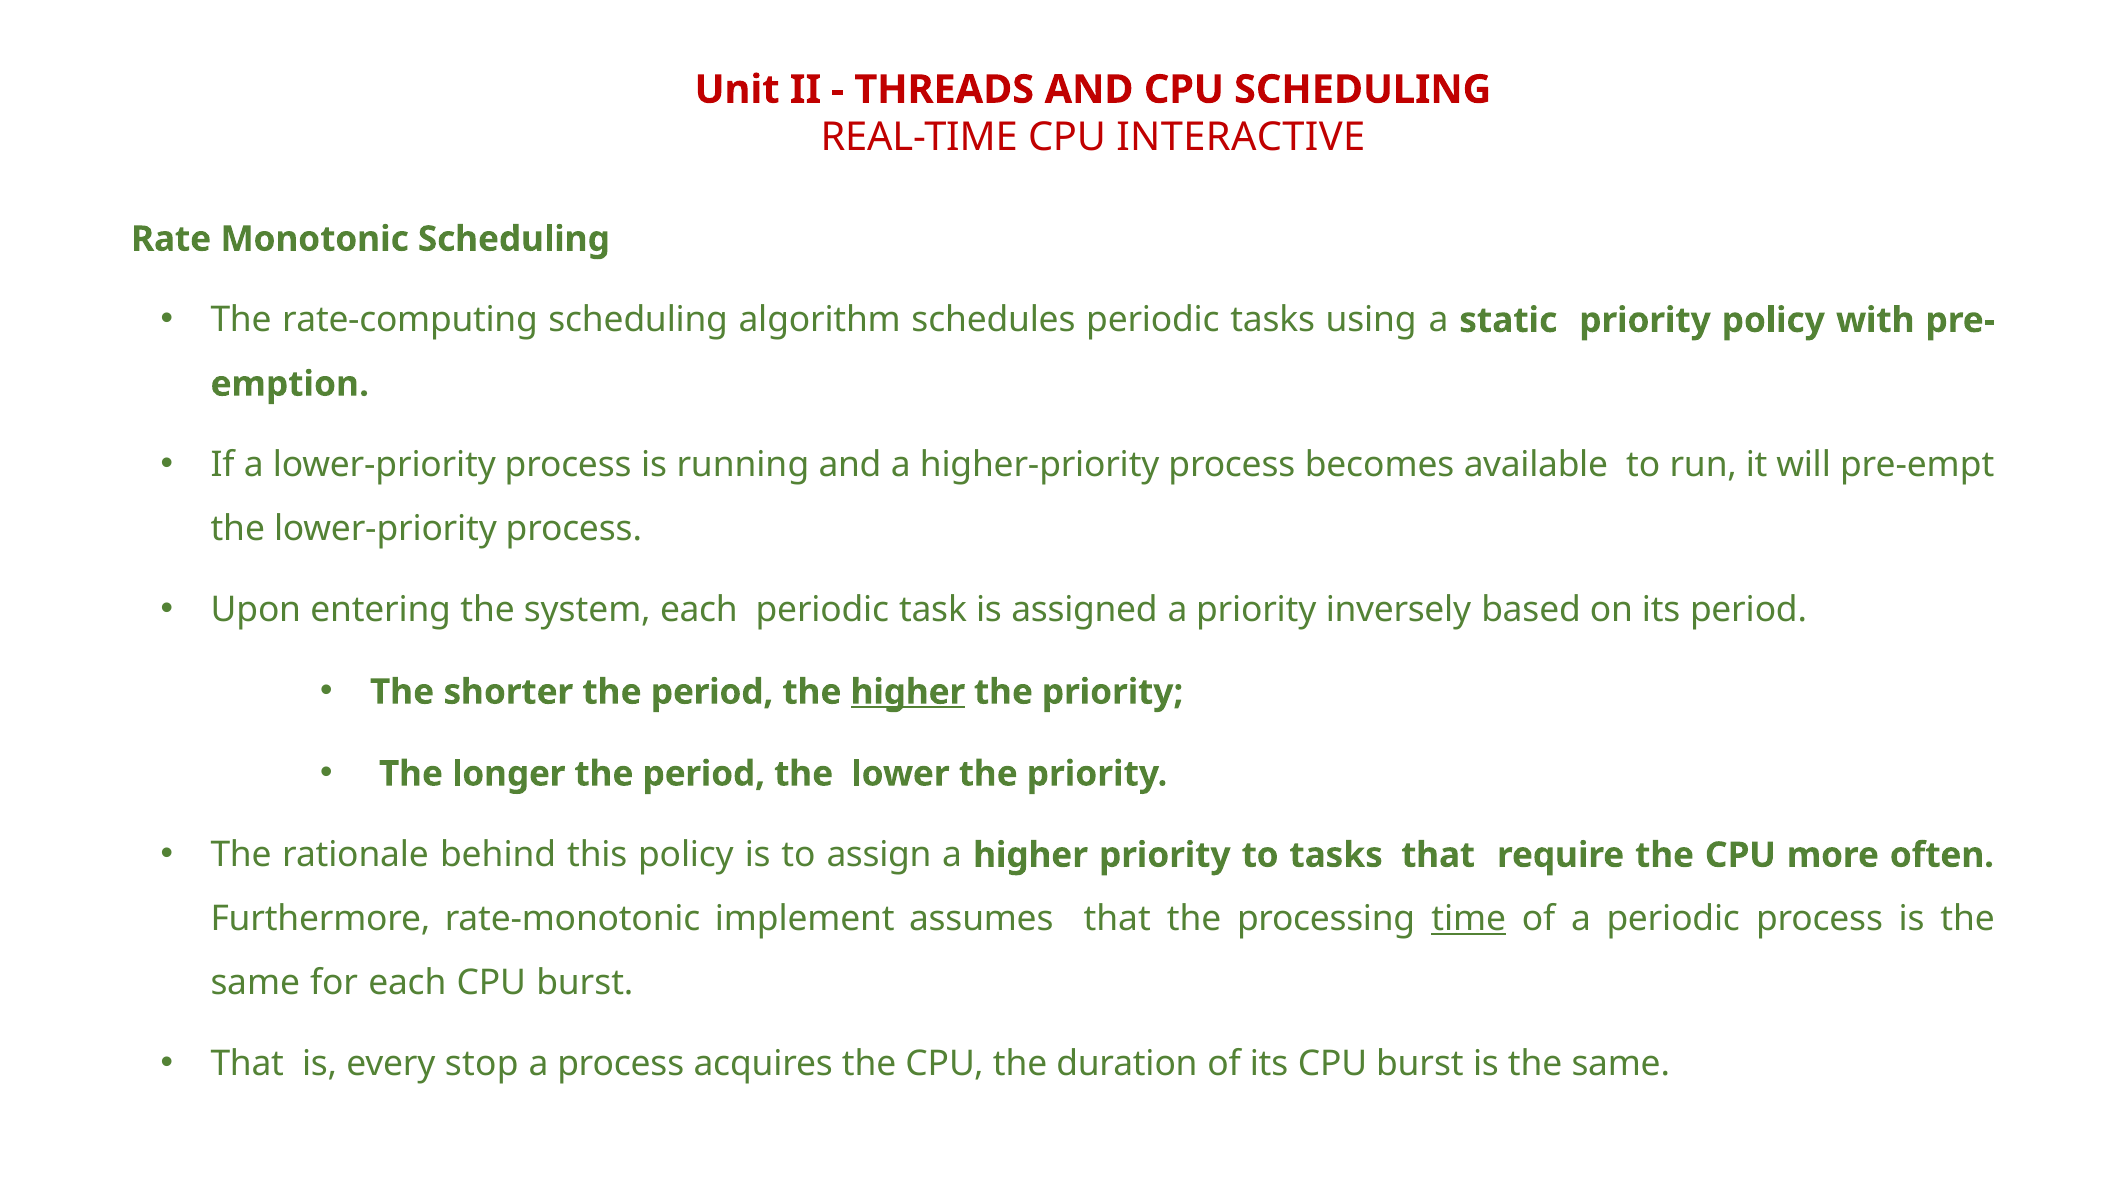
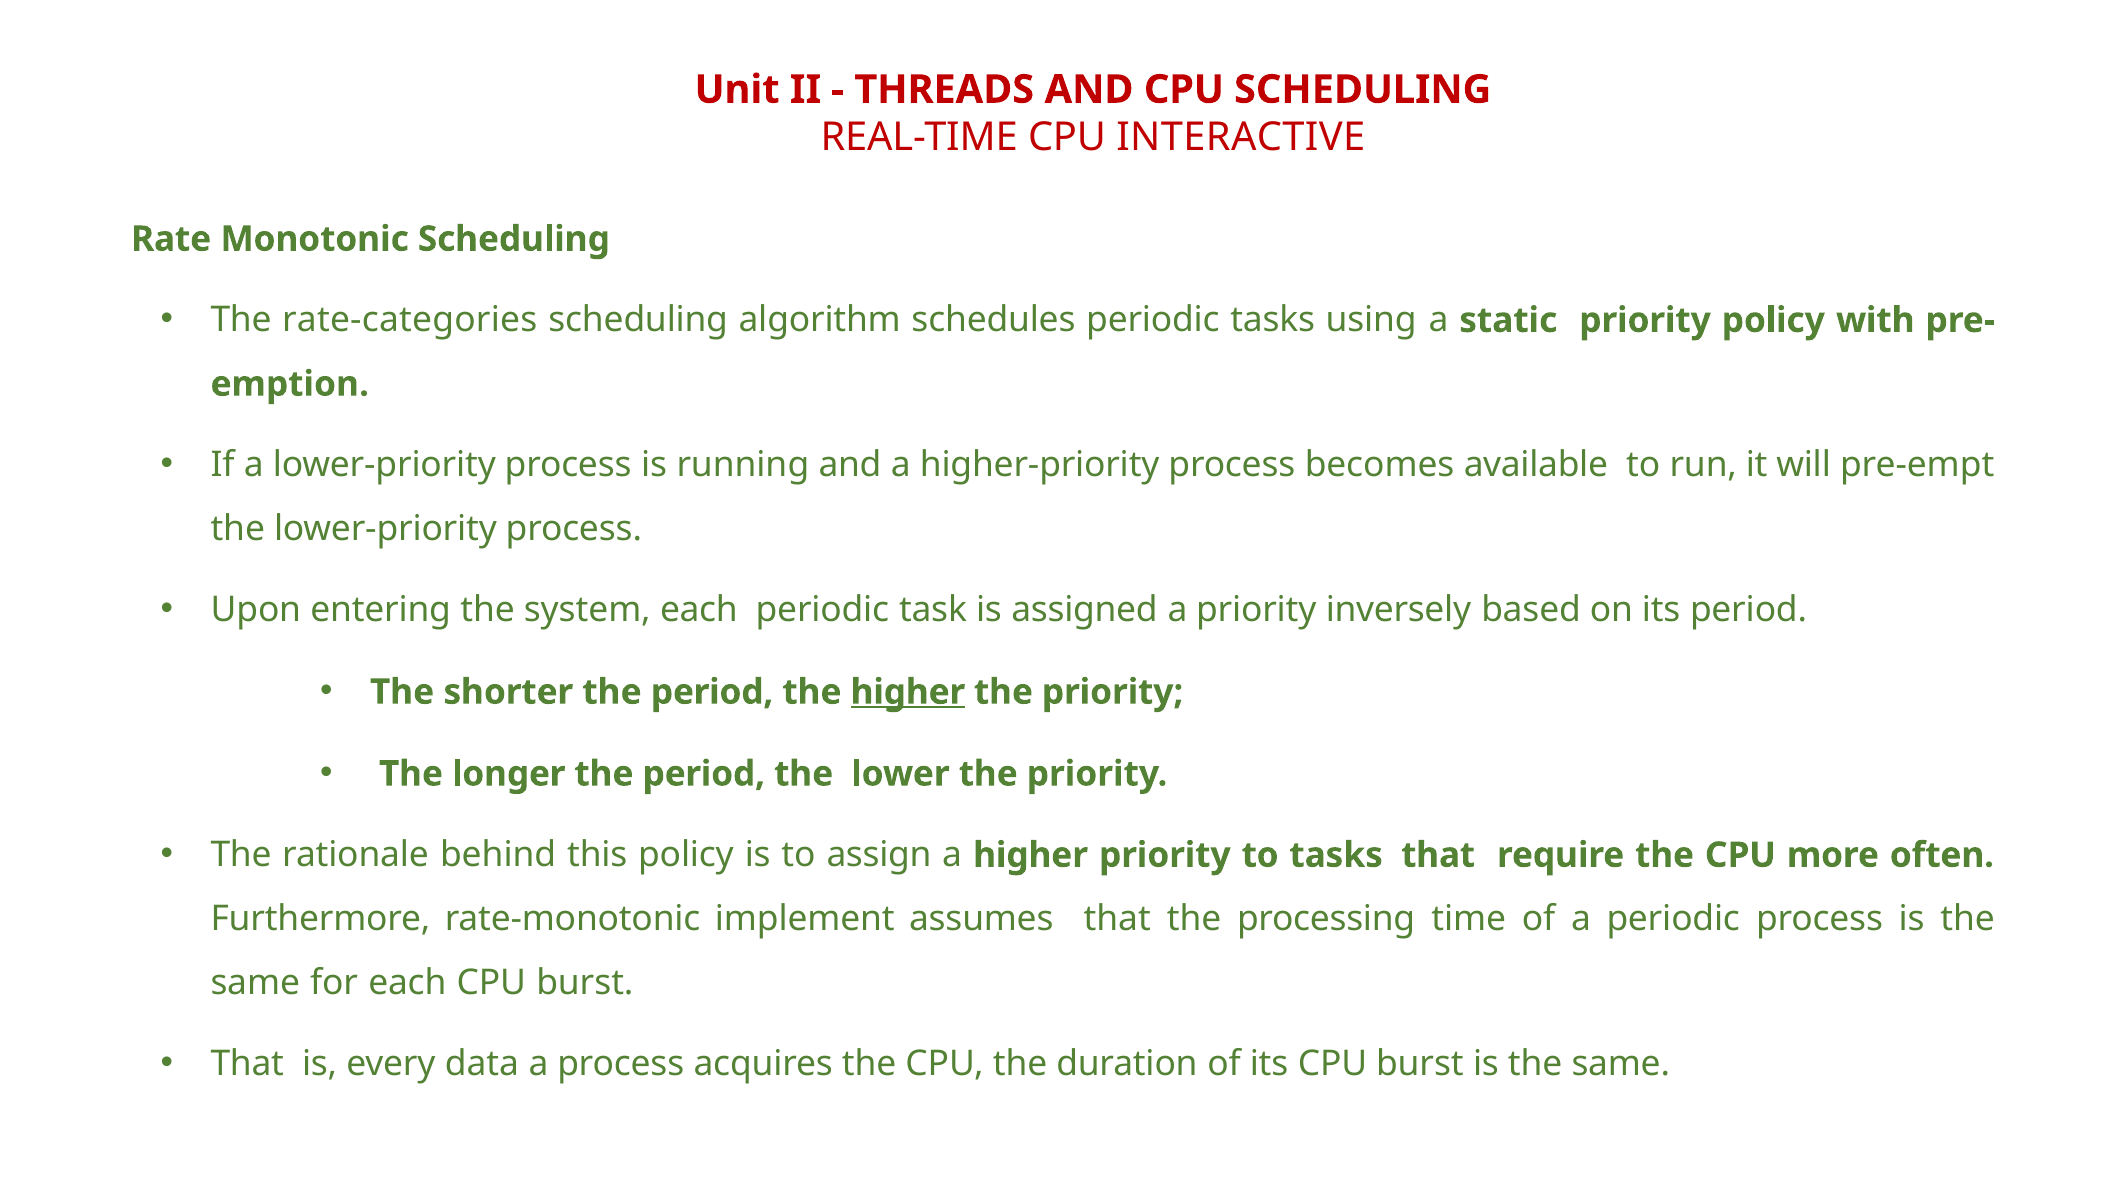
rate-computing: rate-computing -> rate-categories (410, 320)
time underline: present -> none (1469, 918)
stop: stop -> data (482, 1063)
